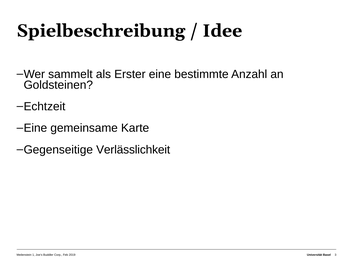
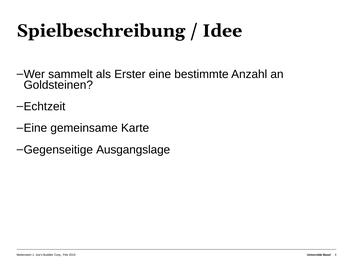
Verlässlichkeit: Verlässlichkeit -> Ausgangslage (133, 150)
